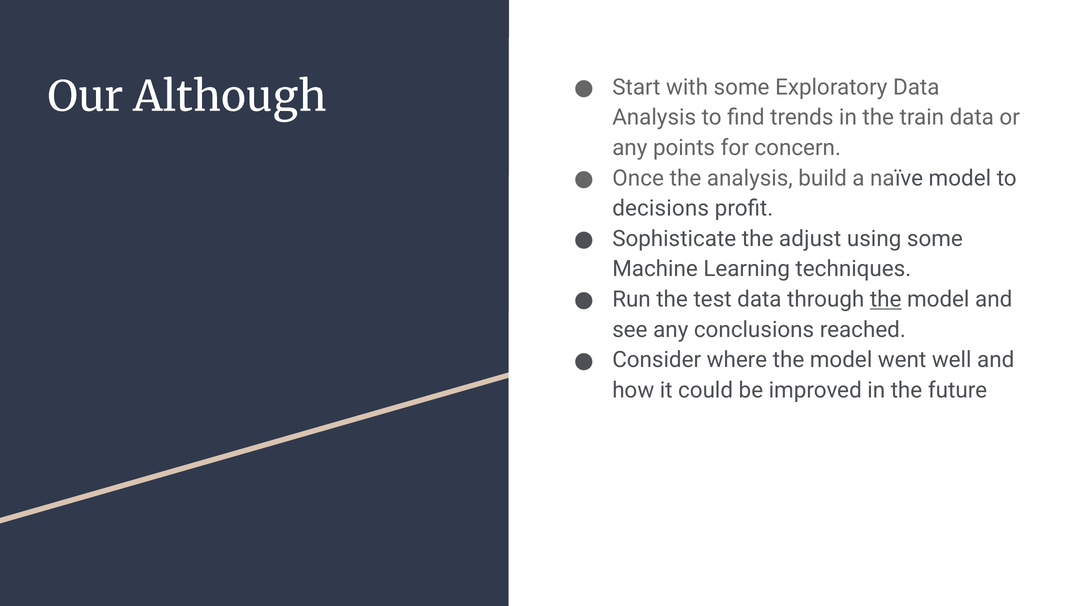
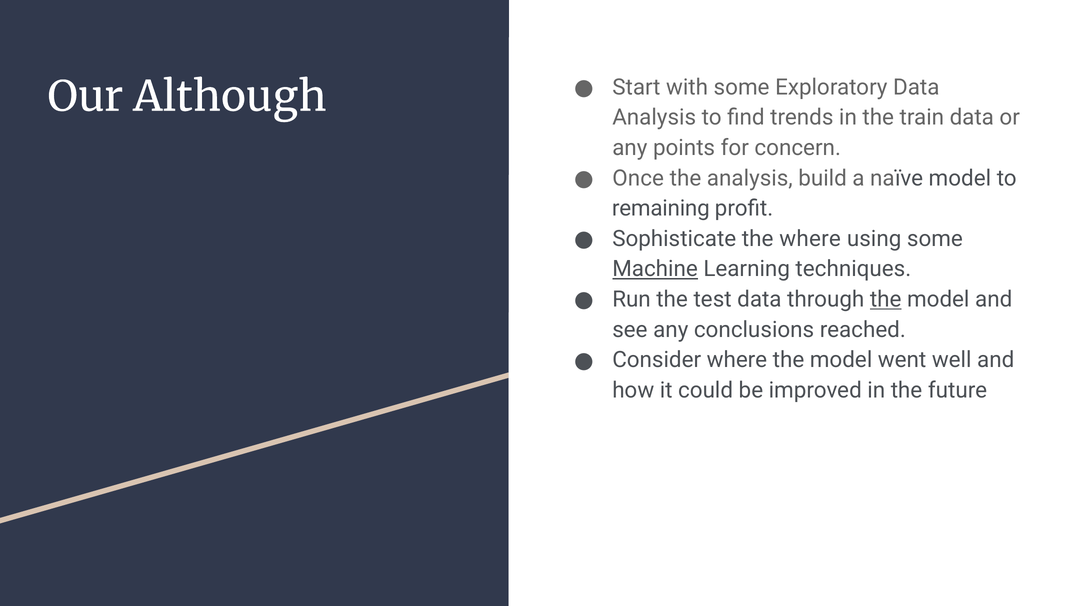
decisions: decisions -> remaining (661, 209)
the adjust: adjust -> where (810, 239)
Machine underline: none -> present (655, 269)
